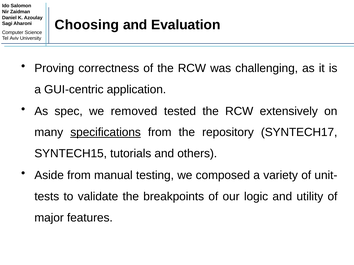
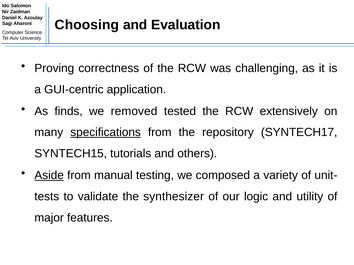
spec: spec -> finds (69, 111)
Aside underline: none -> present (49, 176)
breakpoints: breakpoints -> synthesizer (174, 197)
